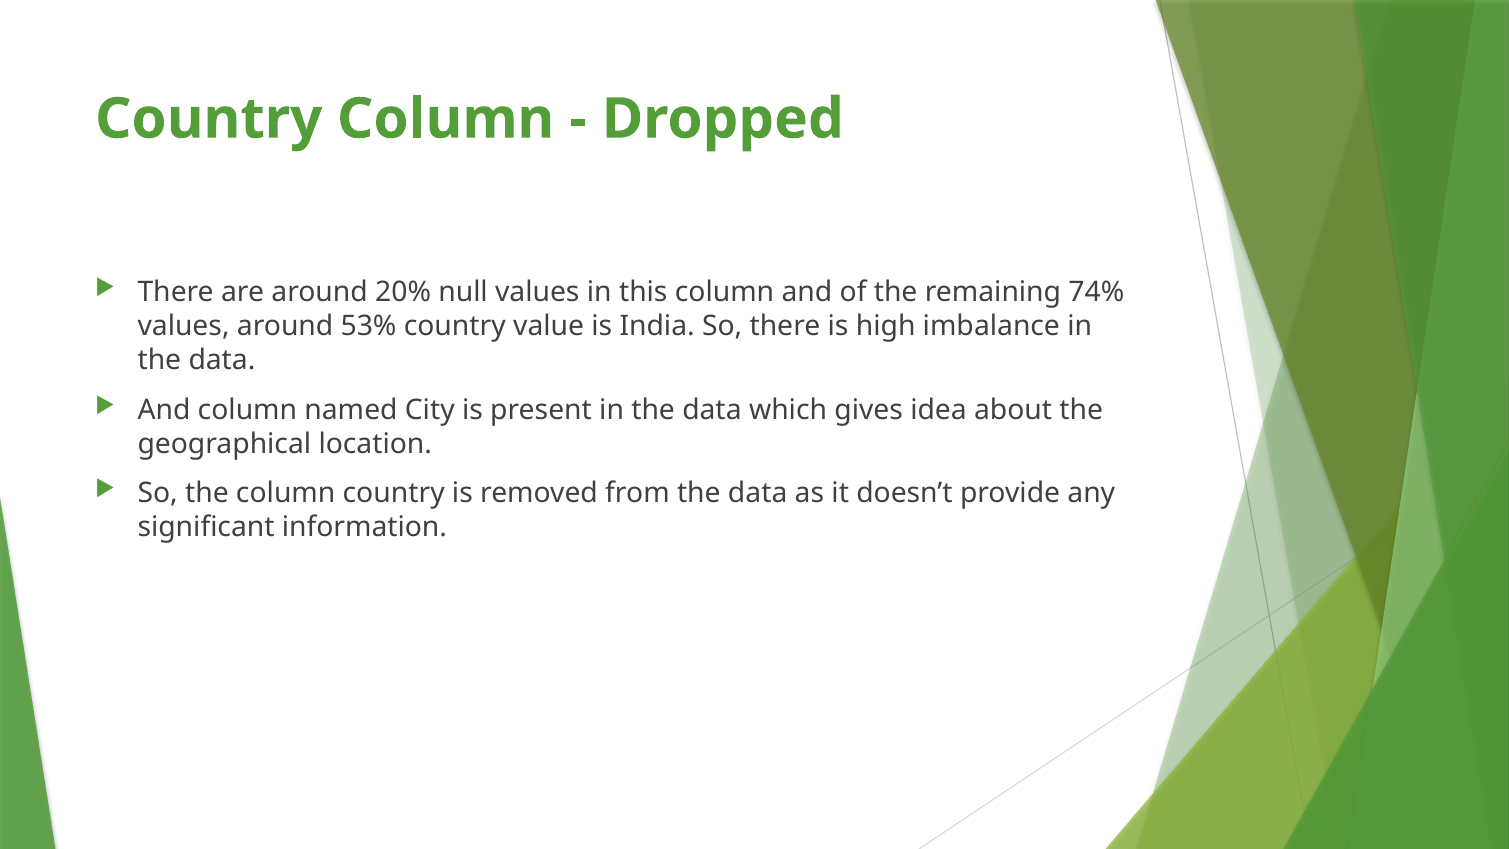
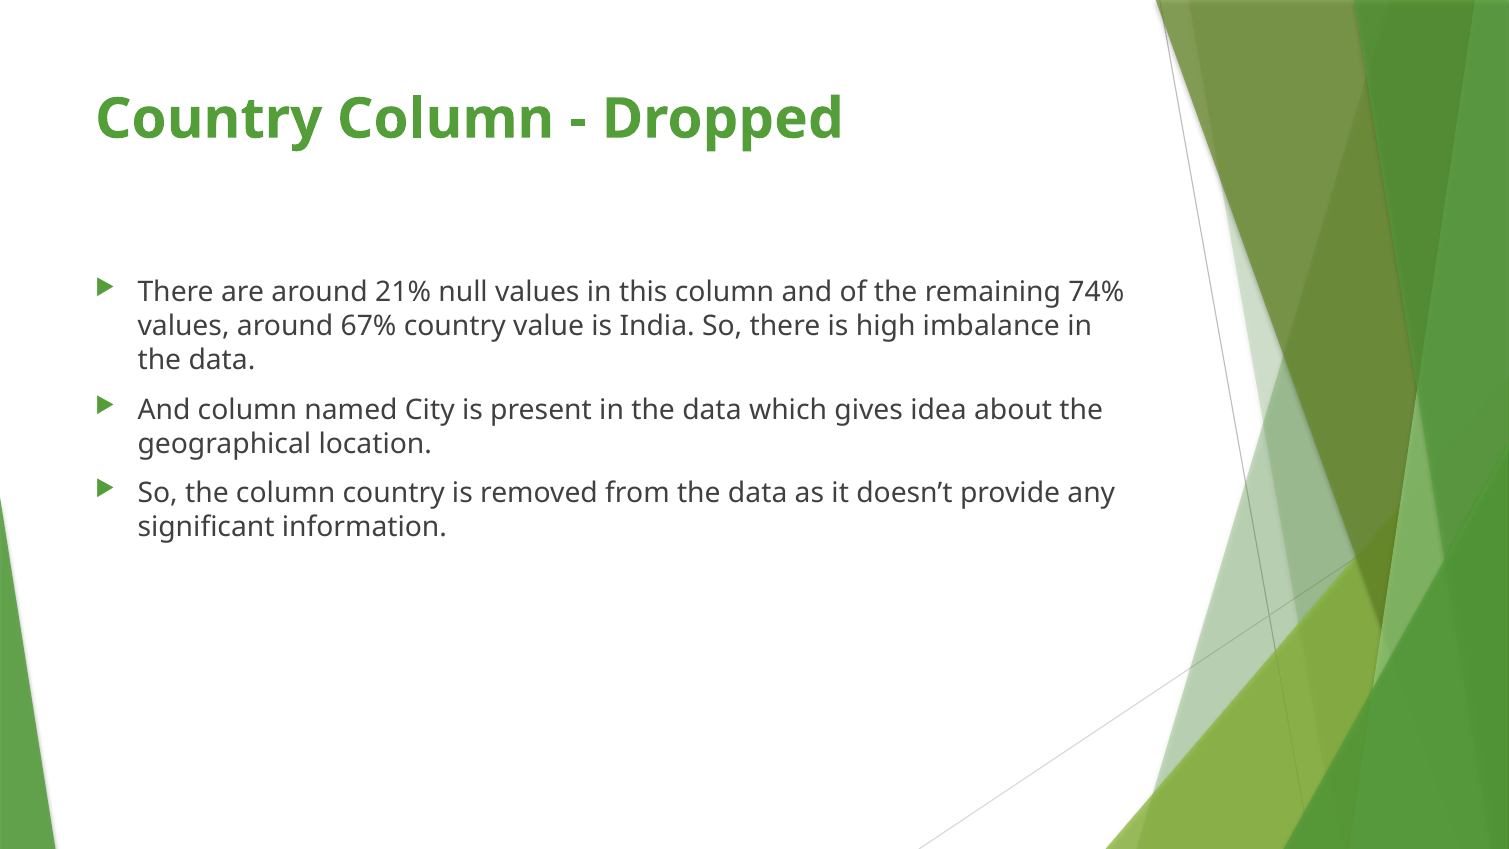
20%: 20% -> 21% (403, 292)
53%: 53% -> 67% (369, 326)
